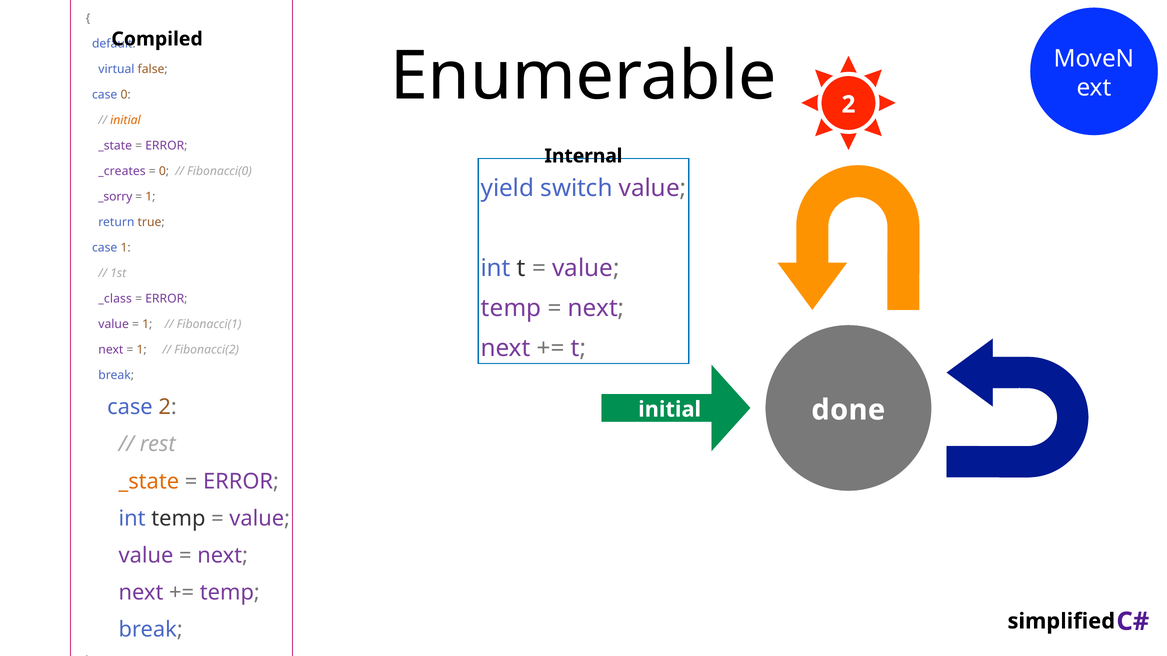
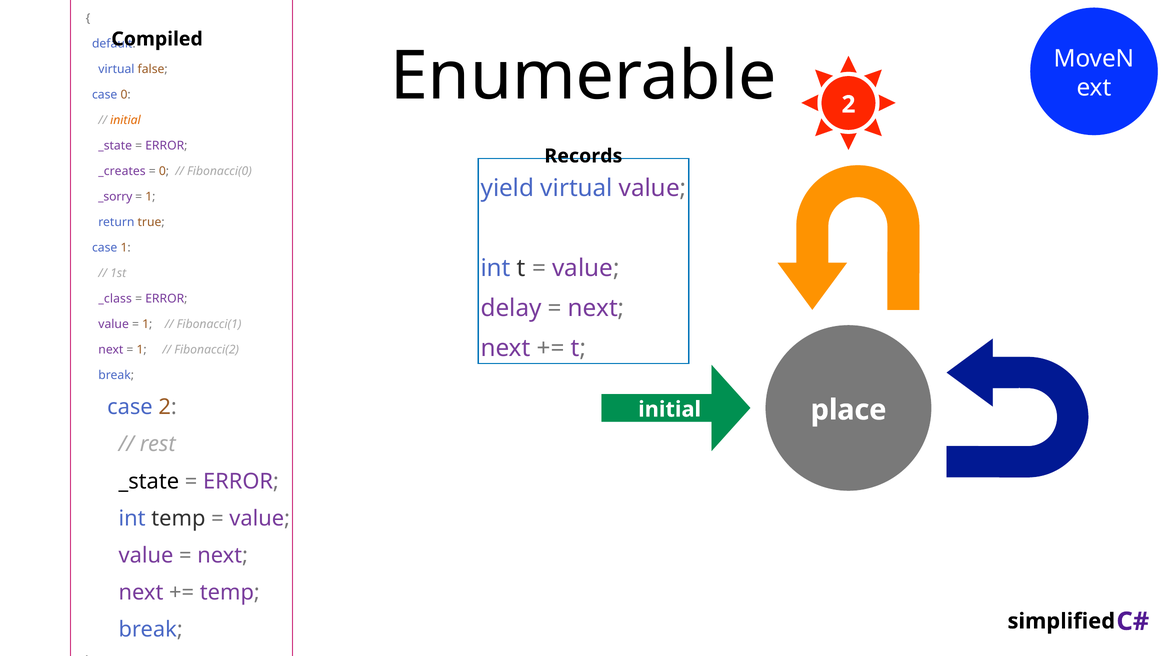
Internal: Internal -> Records (583, 156)
yield switch: switch -> virtual (577, 188)
temp: temp -> delay (511, 308)
done: done -> place (849, 410)
_state colour: orange -> black (149, 482)
